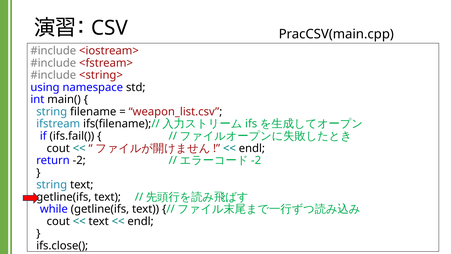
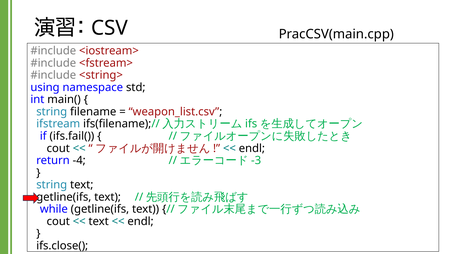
return -2: -2 -> -4 (79, 160)
-2: -2 -> -3 (256, 160)
